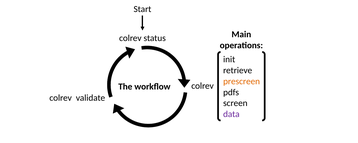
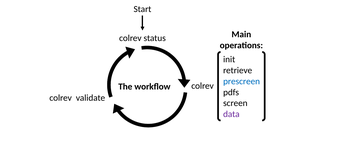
prescreen colour: orange -> blue (242, 81)
